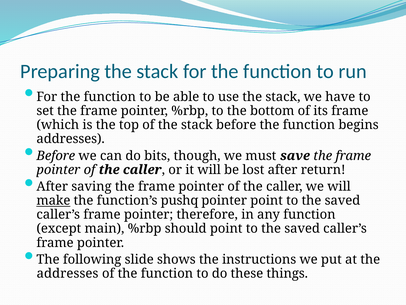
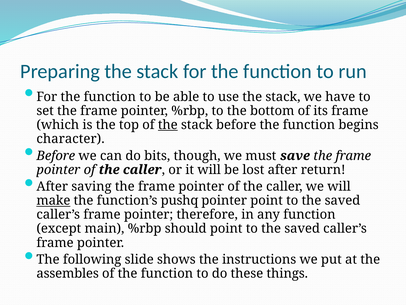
the underline: none -> present (168, 125)
addresses: addresses -> character (71, 139)
addresses: addresses -> assembles (68, 273)
